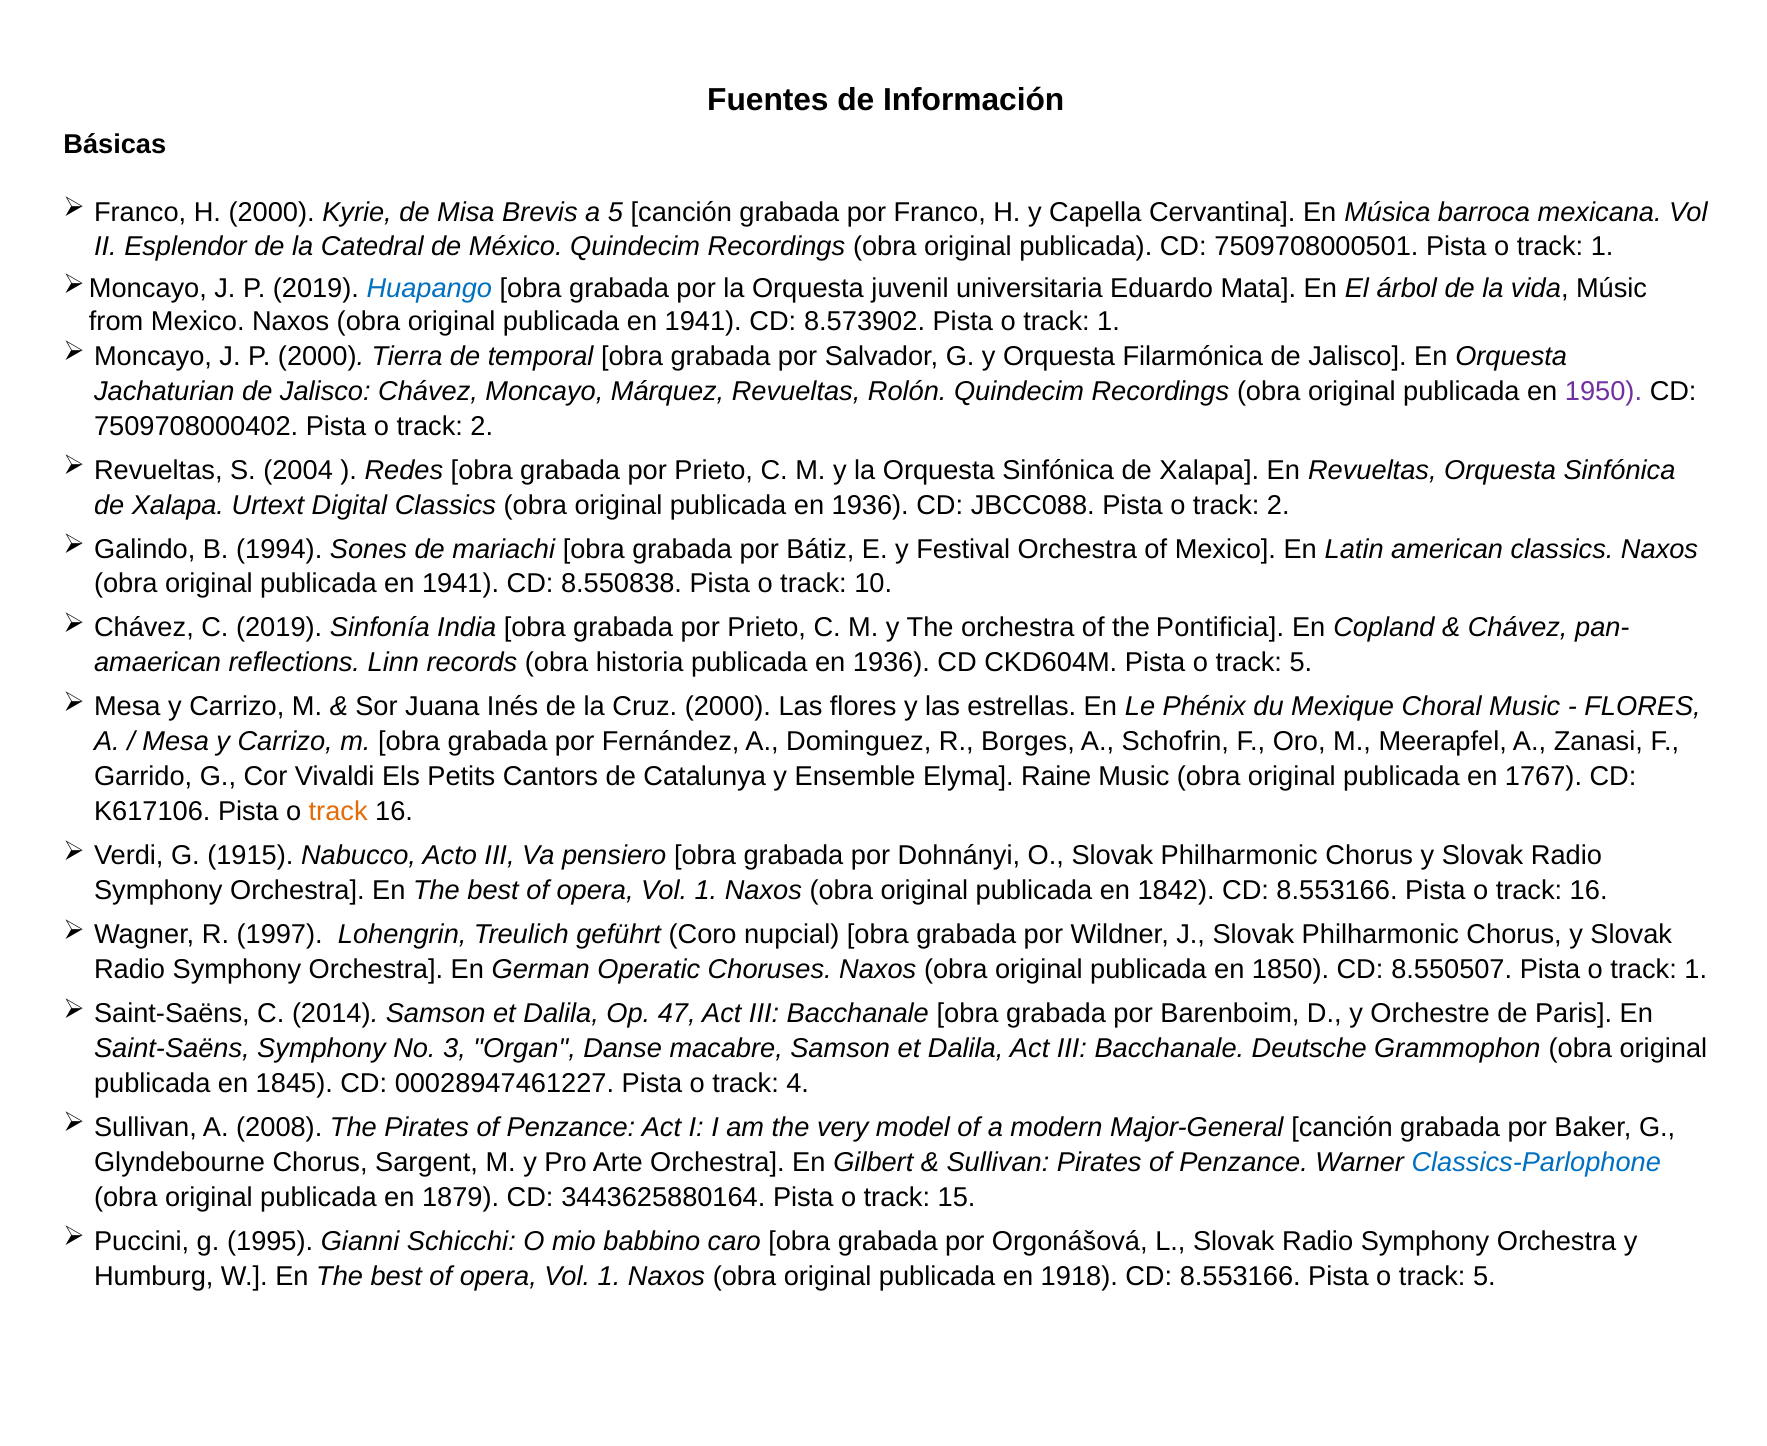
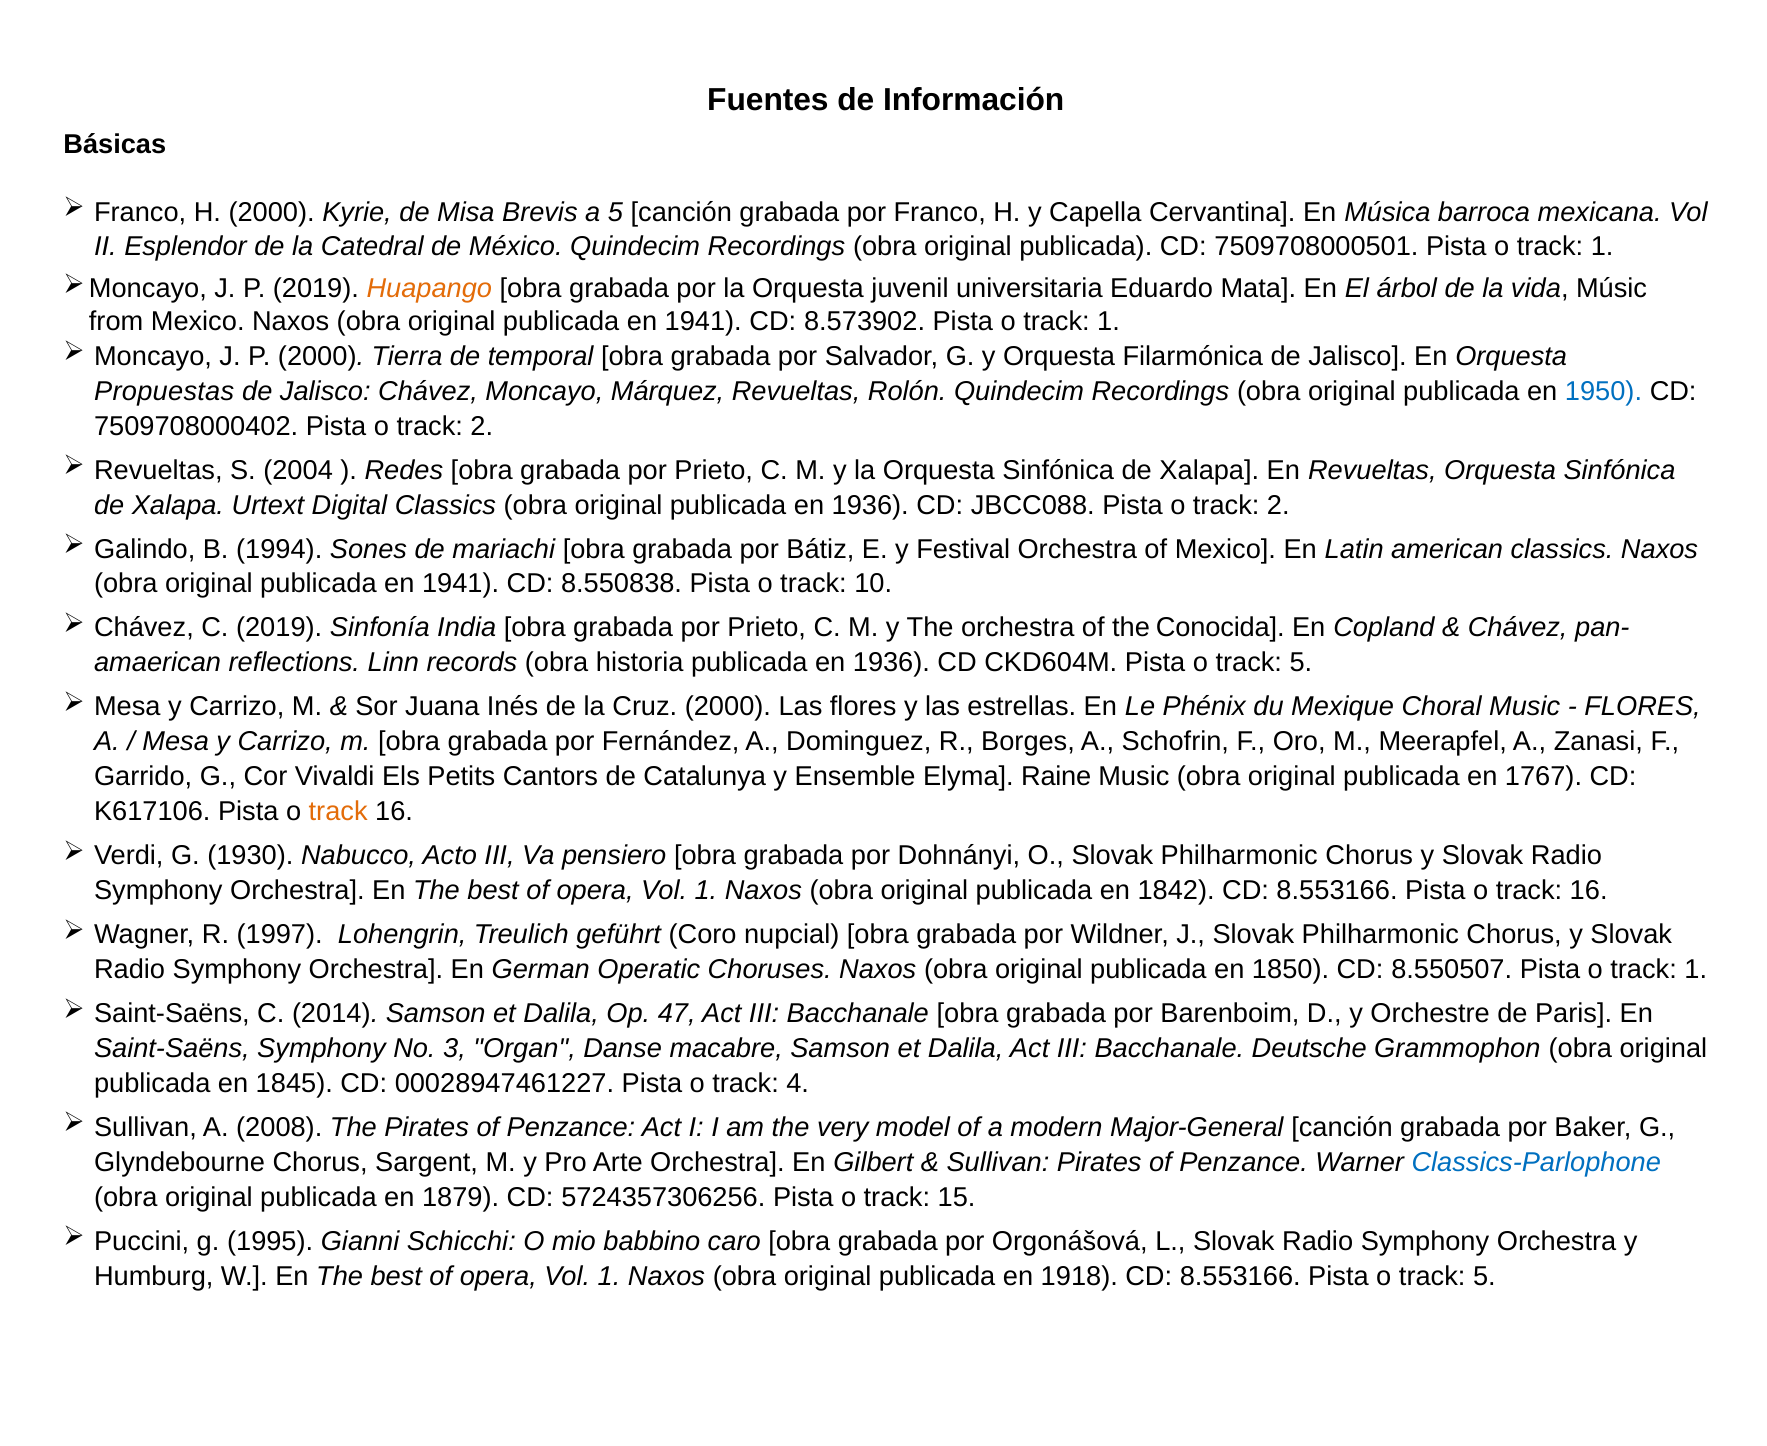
Huapango colour: blue -> orange (429, 289)
Jachaturian: Jachaturian -> Propuestas (164, 391)
1950 colour: purple -> blue (1604, 391)
Pontificia: Pontificia -> Conocida (1220, 628)
1915: 1915 -> 1930 (250, 856)
3443625880164: 3443625880164 -> 5724357306256 (663, 1197)
